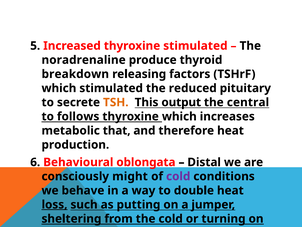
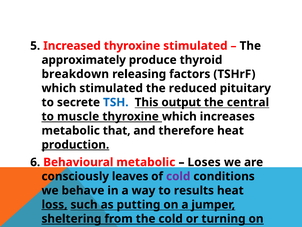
noradrenaline: noradrenaline -> approximately (84, 60)
TSH colour: orange -> blue (116, 102)
follows: follows -> muscle (78, 116)
production underline: none -> present (75, 144)
Behavioural oblongata: oblongata -> metabolic (146, 162)
Distal: Distal -> Loses (204, 162)
might: might -> leaves (130, 176)
double: double -> results (194, 190)
